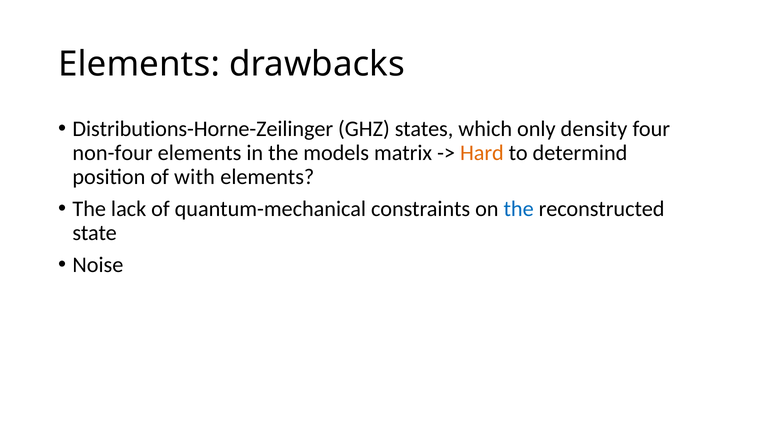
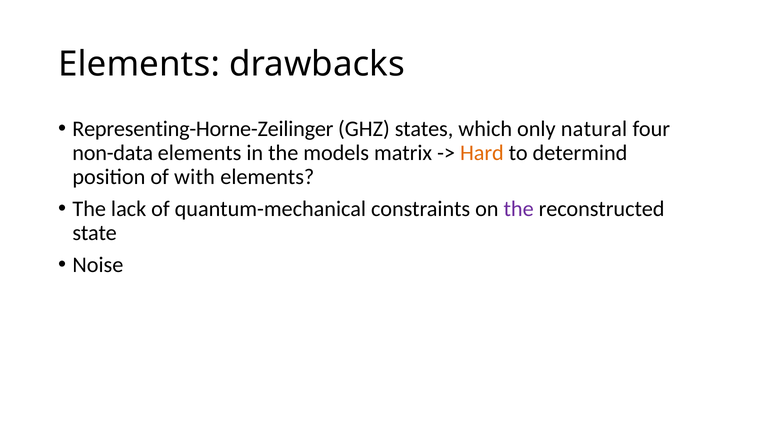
Distributions-Horne-Zeilinger: Distributions-Horne-Zeilinger -> Representing-Horne-Zeilinger (203, 129)
density: density -> natural (594, 129)
non-four: non-four -> non-data (113, 153)
the colour: blue -> purple (519, 209)
